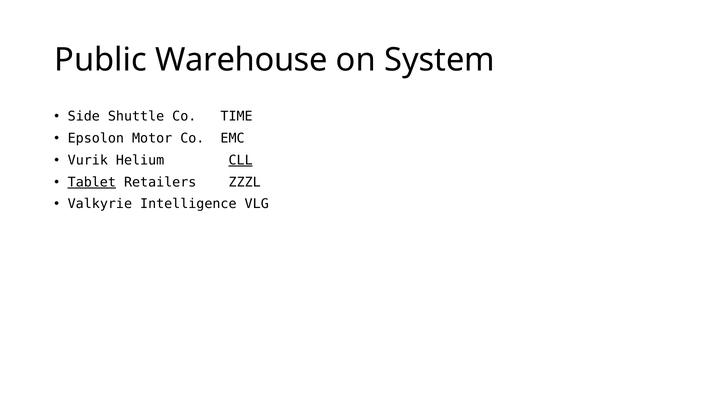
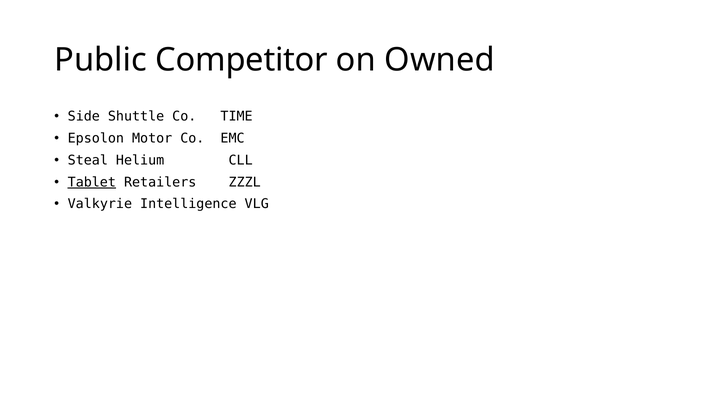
Warehouse: Warehouse -> Competitor (242, 60)
System: System -> Owned (440, 60)
Vurik: Vurik -> Steal (88, 160)
CLL underline: present -> none (241, 160)
